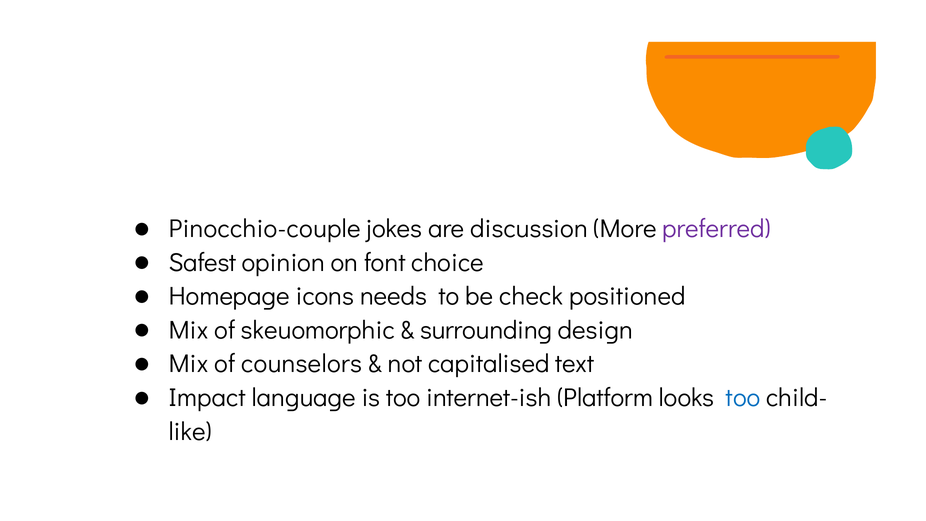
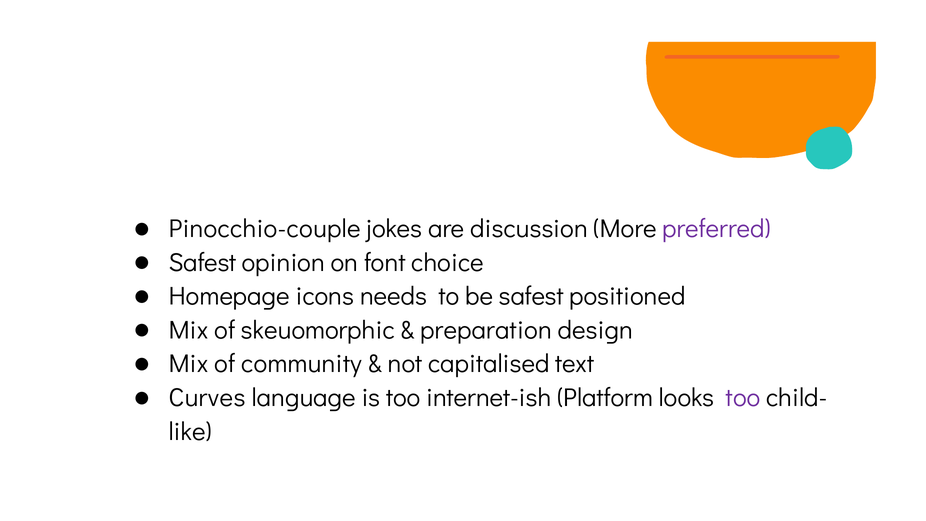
be check: check -> safest (531, 296)
surrounding: surrounding -> preparation (486, 330)
counselors: counselors -> community (302, 364)
Impact: Impact -> Curves (207, 398)
too colour: blue -> purple (743, 398)
